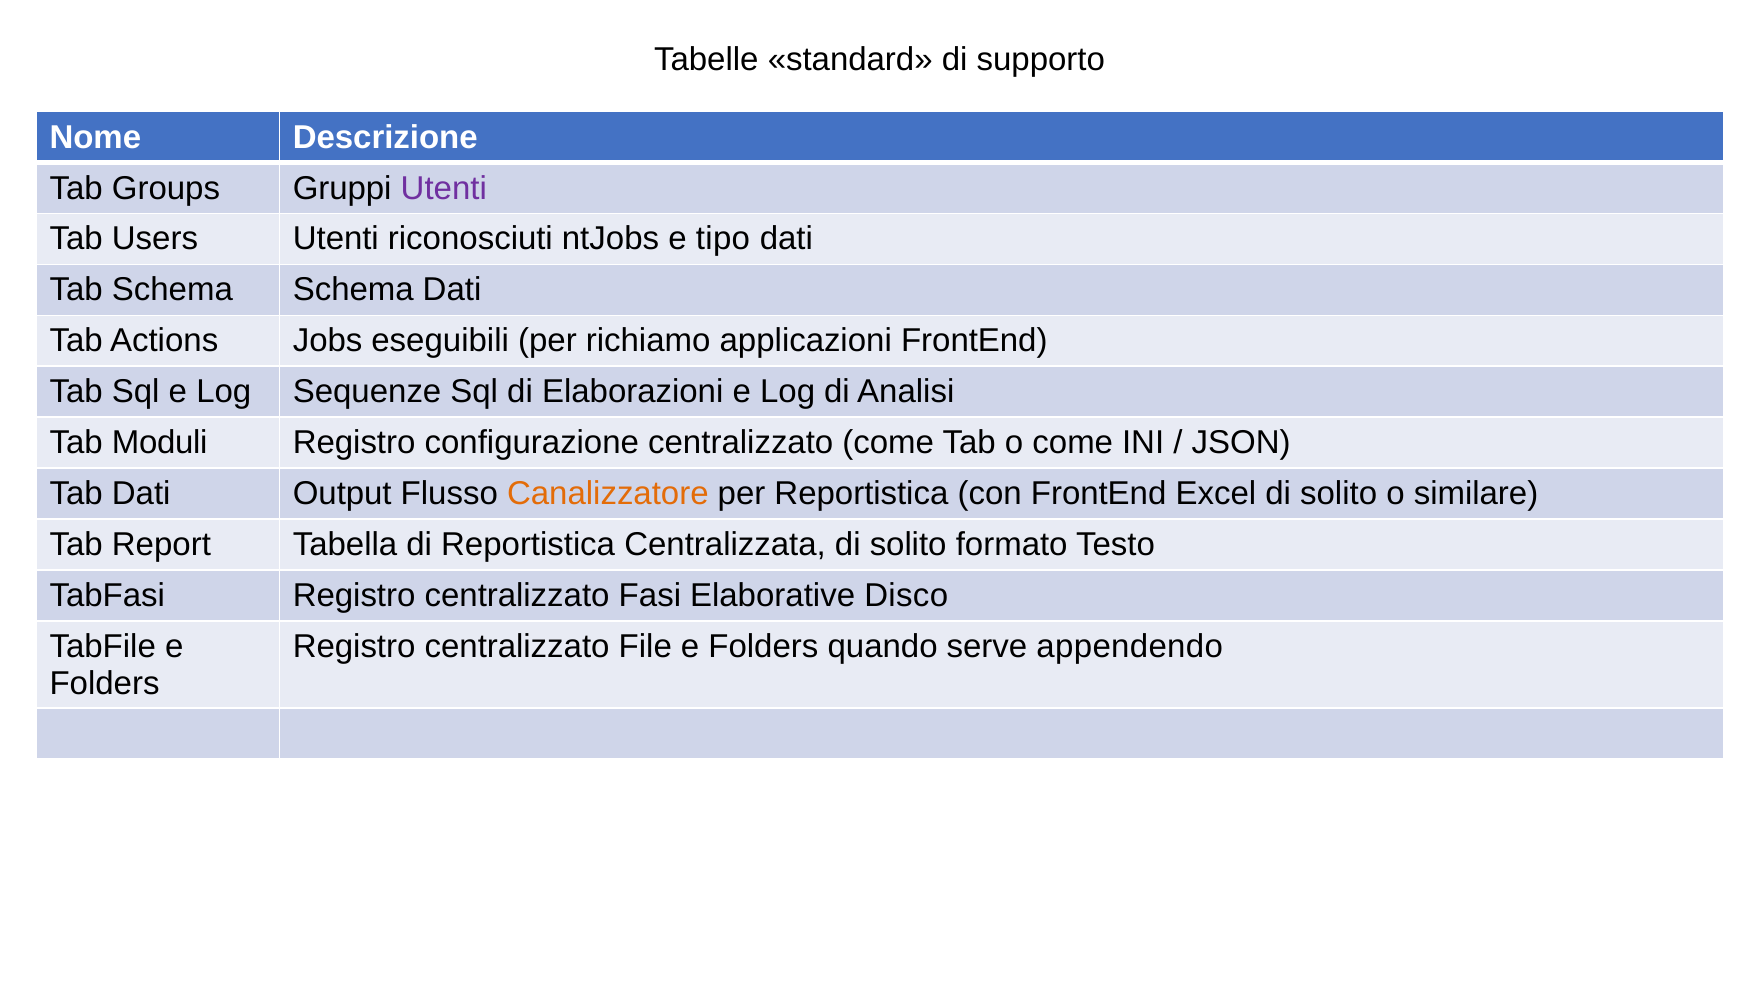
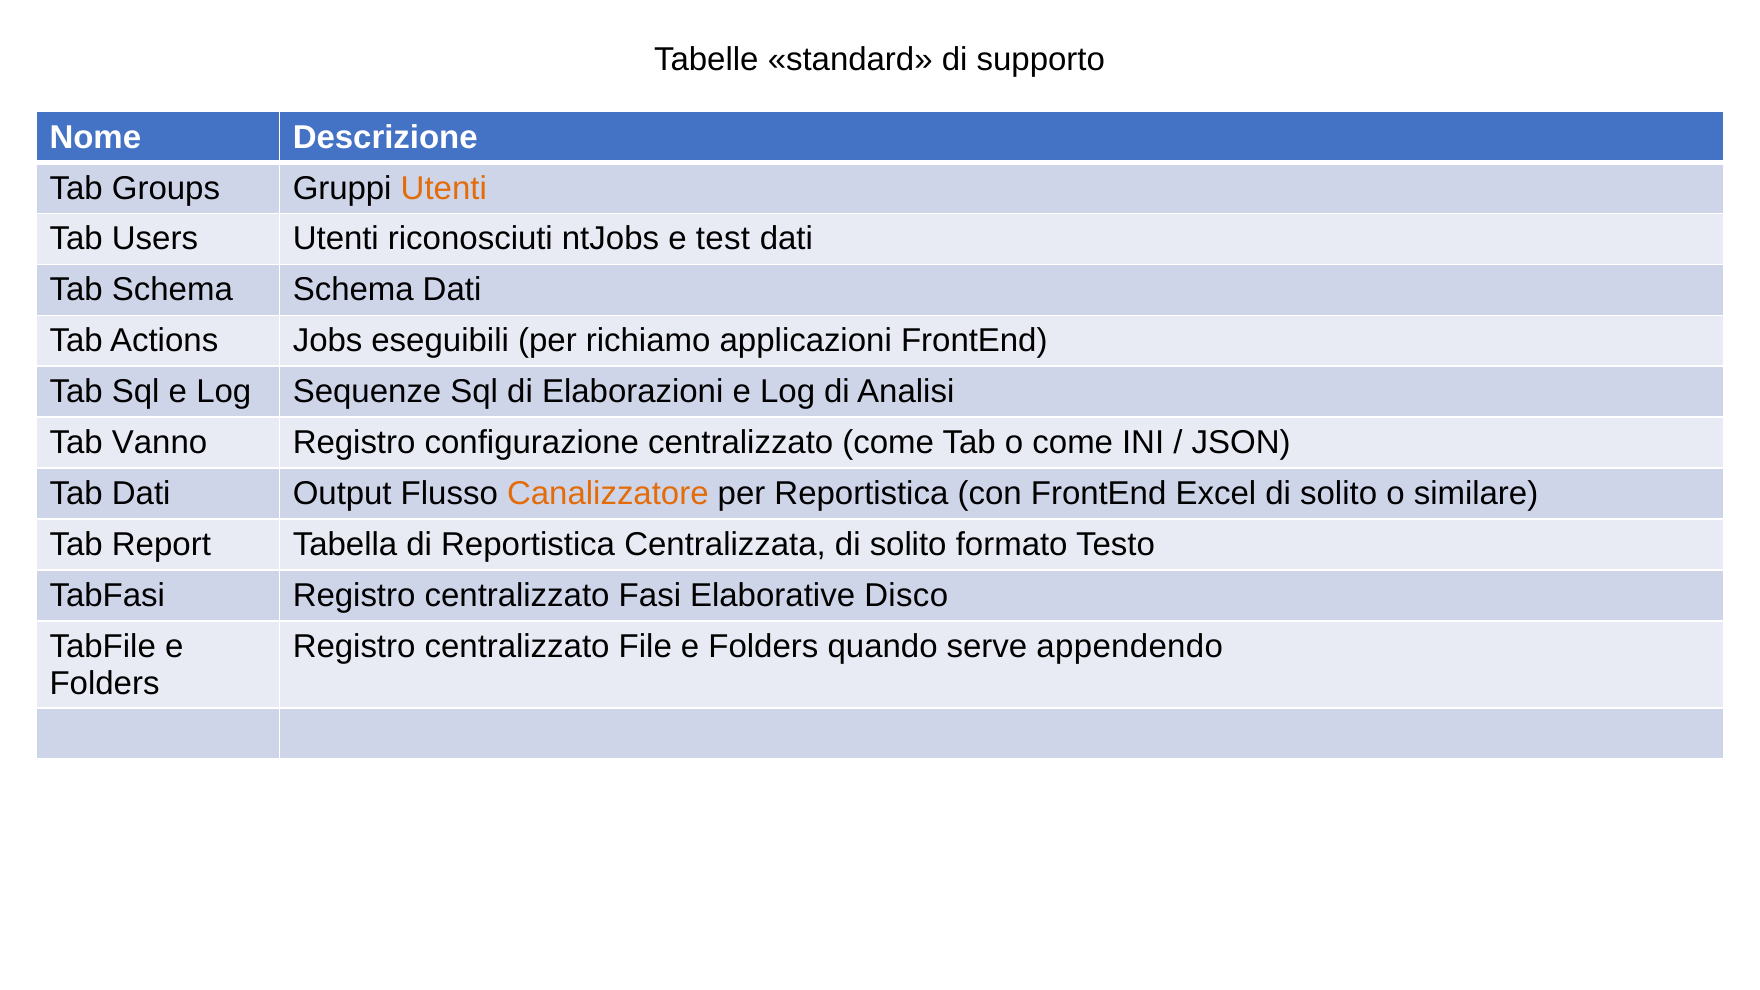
Utenti colour: purple -> orange (444, 188)
tipo: tipo -> test (723, 239)
Moduli: Moduli -> Vanno (160, 443)
